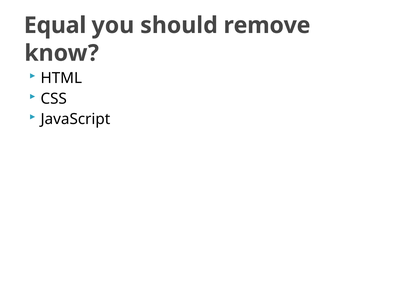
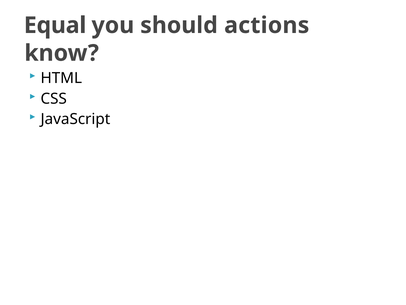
remove: remove -> actions (267, 25)
